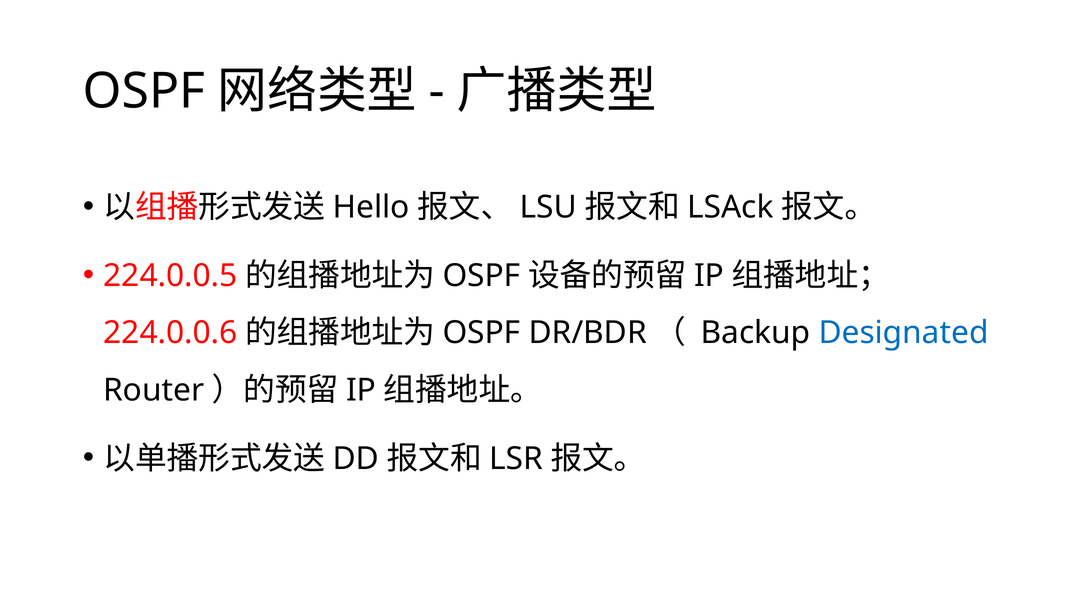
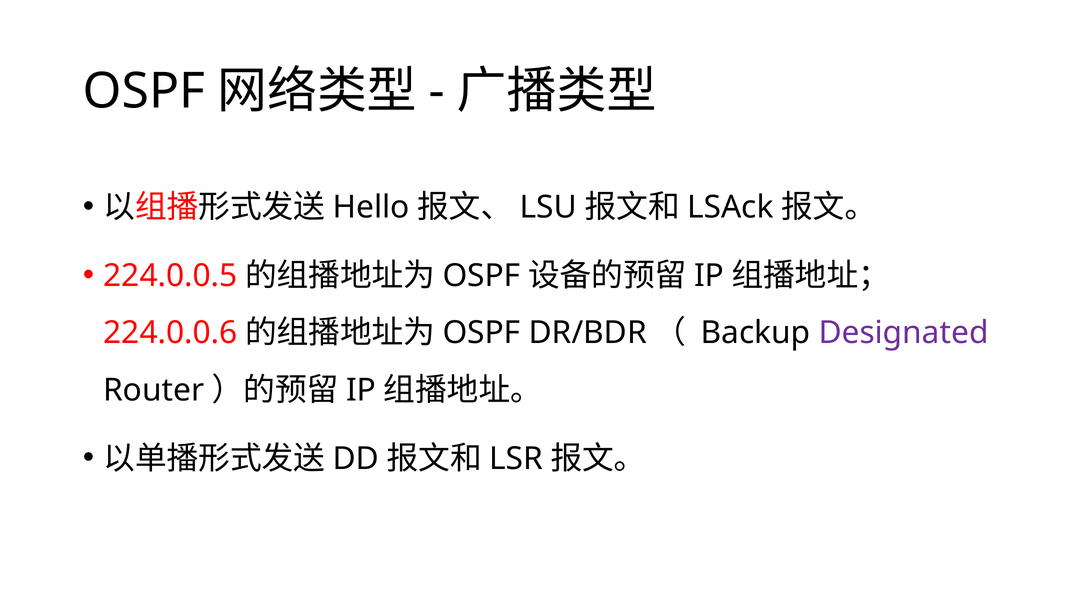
Designated colour: blue -> purple (904, 333)
